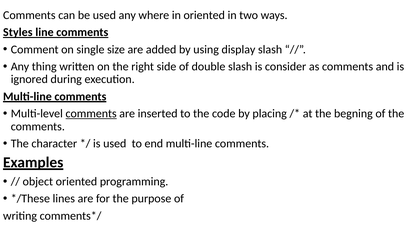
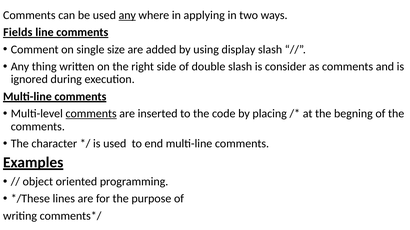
any underline: none -> present (127, 15)
in oriented: oriented -> applying (204, 15)
Styles: Styles -> Fields (18, 32)
